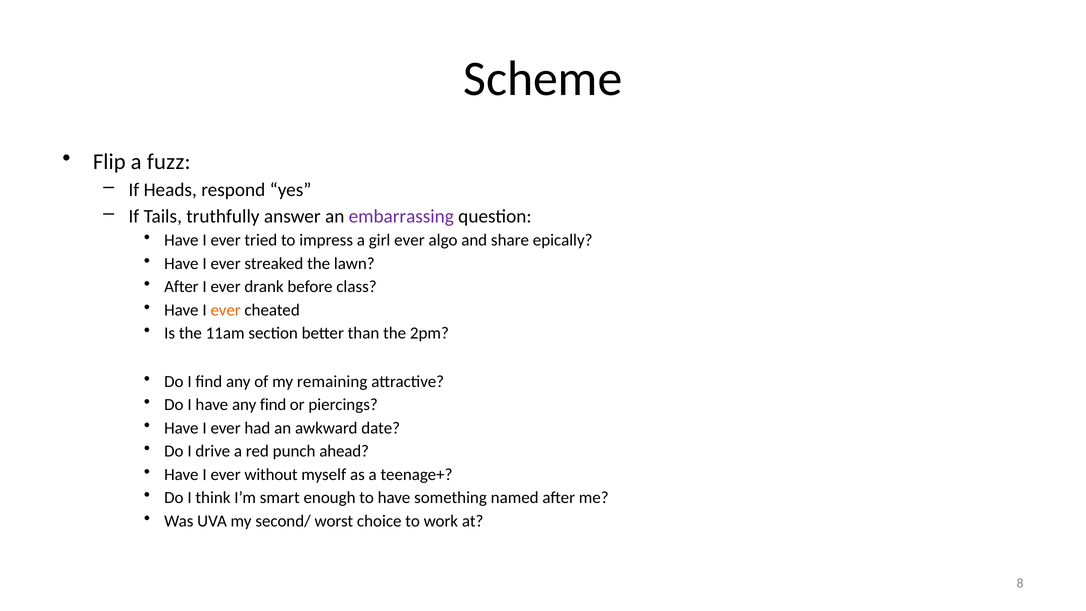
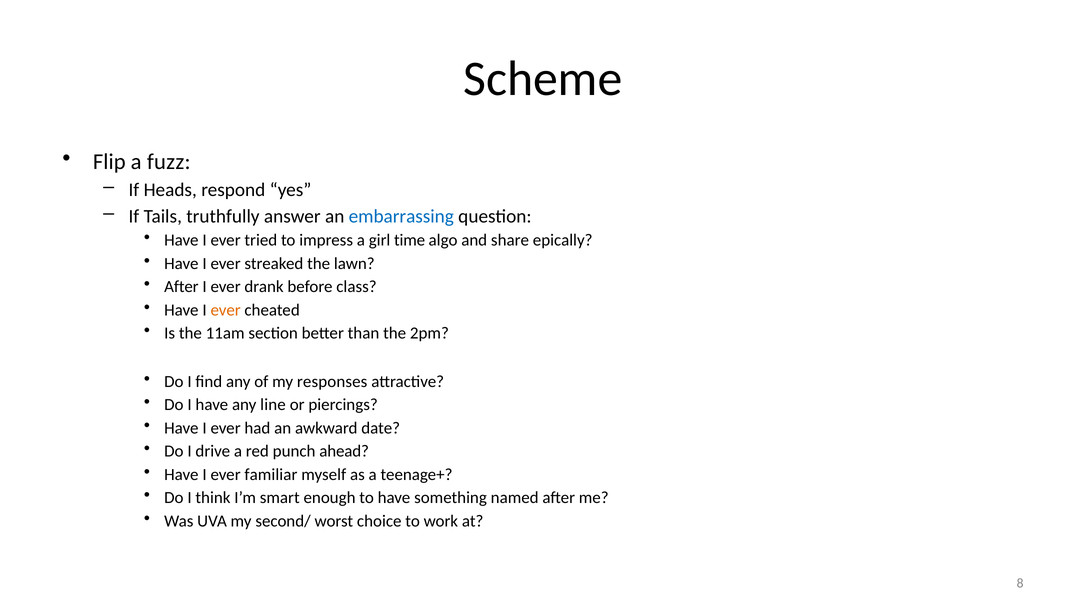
embarrassing colour: purple -> blue (401, 216)
girl ever: ever -> time (410, 240)
remaining: remaining -> responses (332, 382)
any find: find -> line (273, 405)
without: without -> familiar (271, 474)
